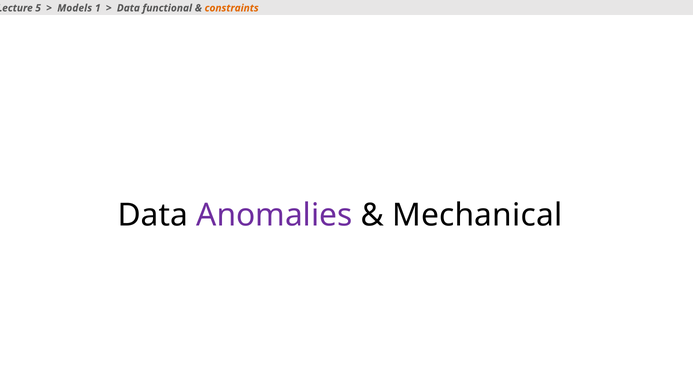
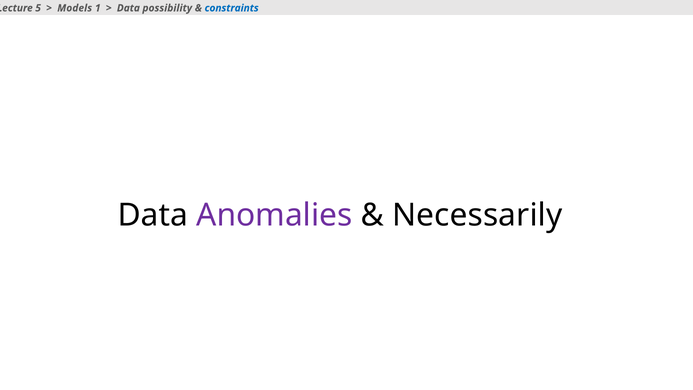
functional: functional -> possibility (167, 8)
constraints colour: orange -> blue (232, 8)
Mechanical: Mechanical -> Necessarily (477, 215)
